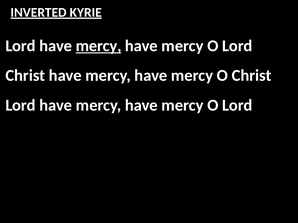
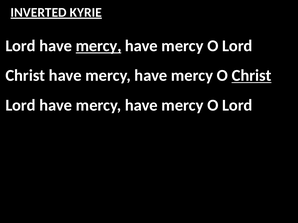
Christ underline: none -> present (252, 76)
